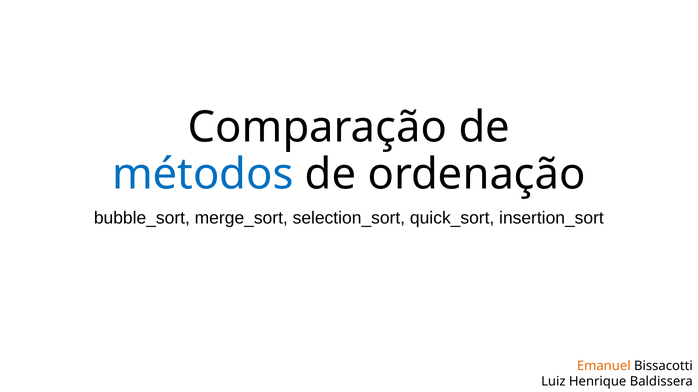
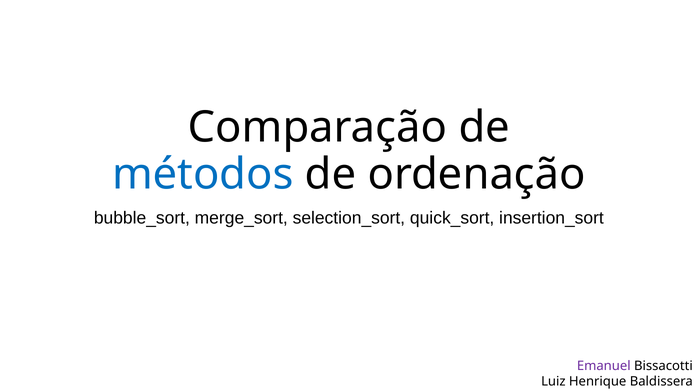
Emanuel colour: orange -> purple (604, 366)
